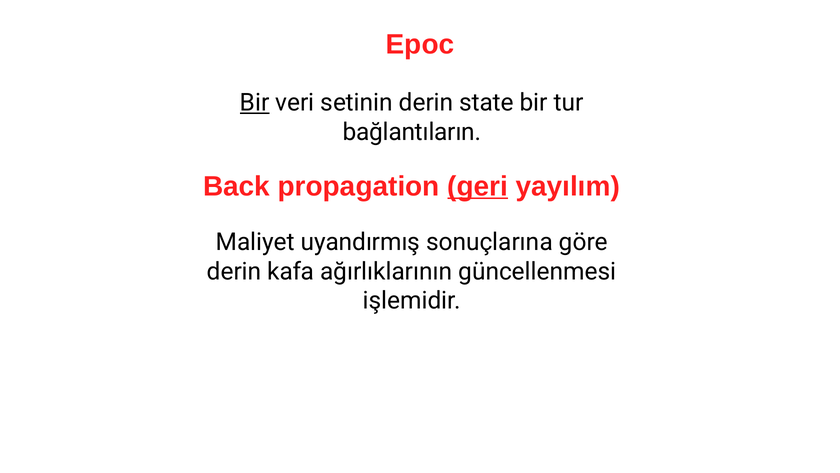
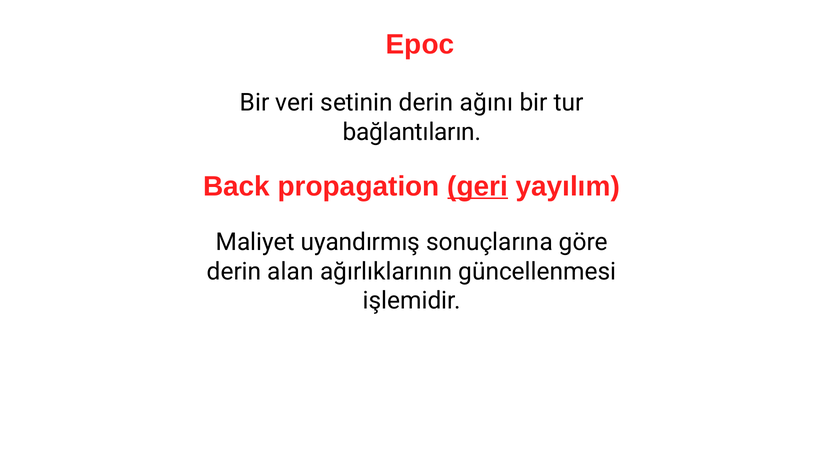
Bir underline: present -> none (255, 103)
state: state -> ağını (486, 103)
kafa: kafa -> alan (291, 271)
